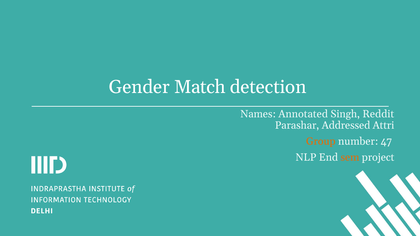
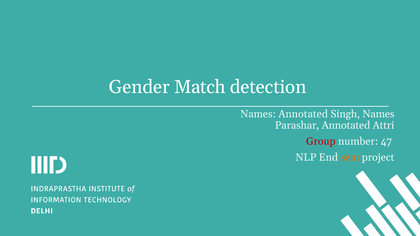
Singh Reddit: Reddit -> Names (378, 114)
Parashar Addressed: Addressed -> Annotated (346, 126)
Group colour: orange -> red (321, 142)
